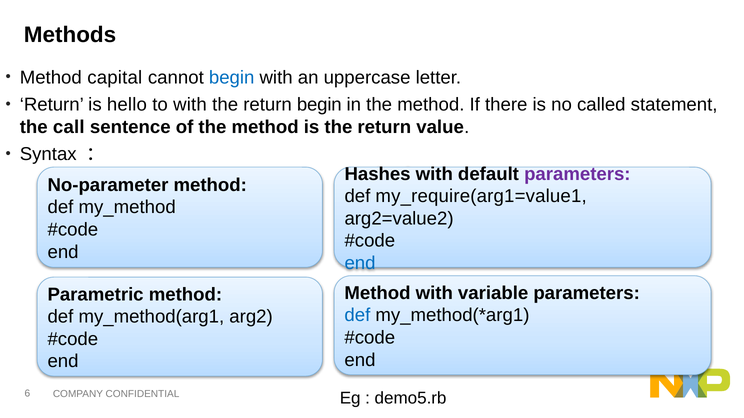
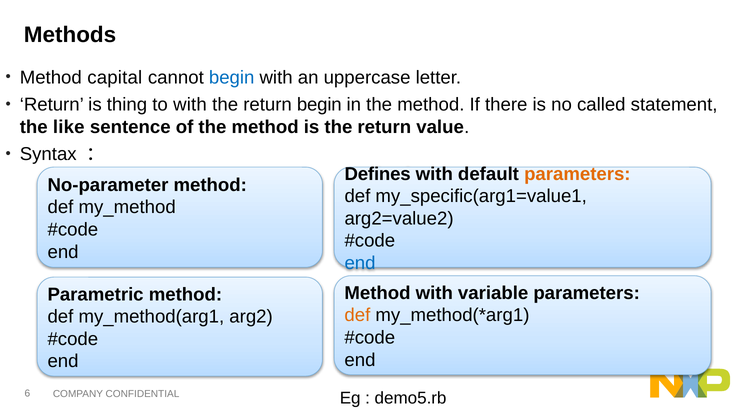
hello: hello -> thing (127, 105)
call: call -> like (69, 127)
Hashes: Hashes -> Defines (378, 174)
parameters colour: purple -> orange (577, 174)
my_require(arg1=value1: my_require(arg1=value1 -> my_specific(arg1=value1 (481, 196)
def colour: blue -> orange (357, 316)
